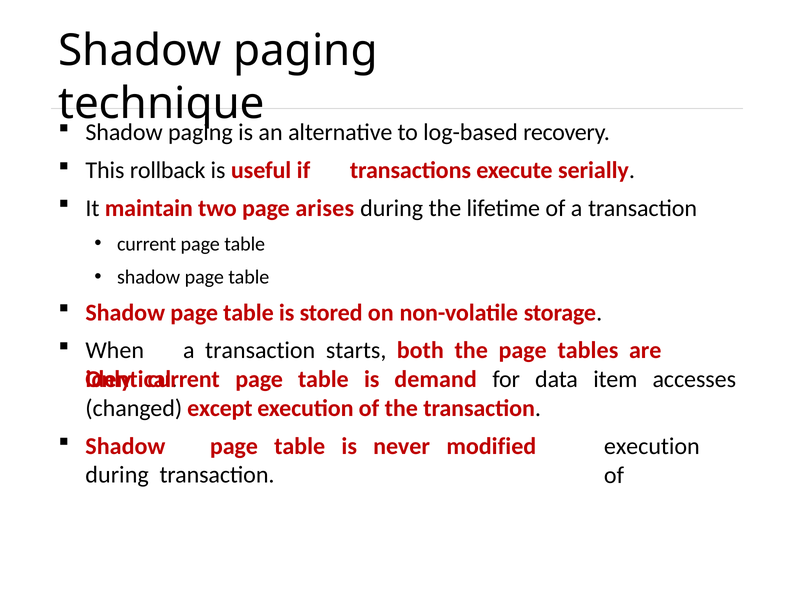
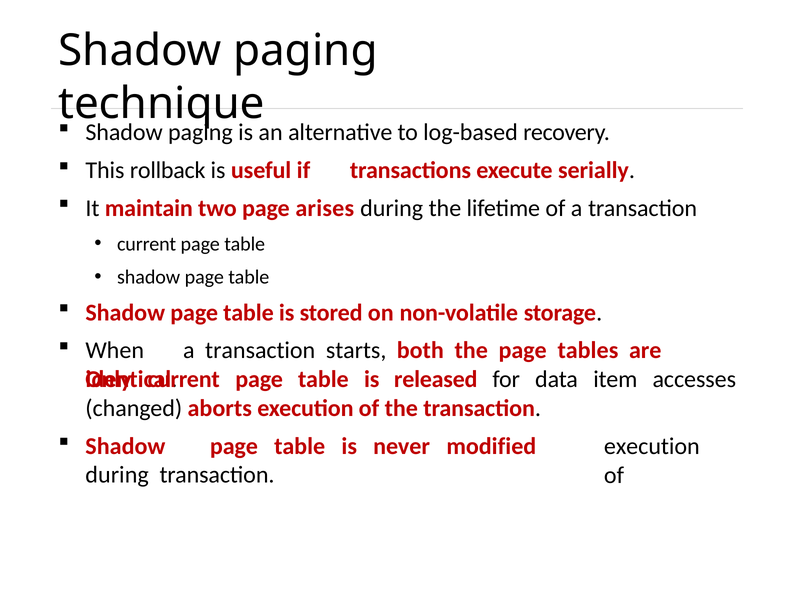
demand: demand -> released (436, 379)
except: except -> aborts (220, 408)
